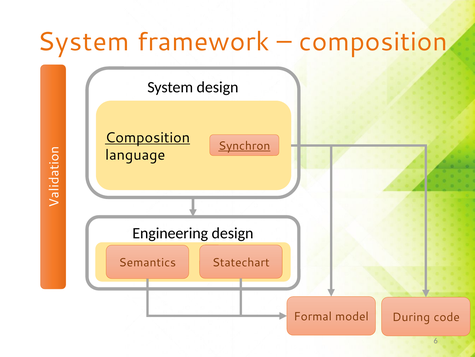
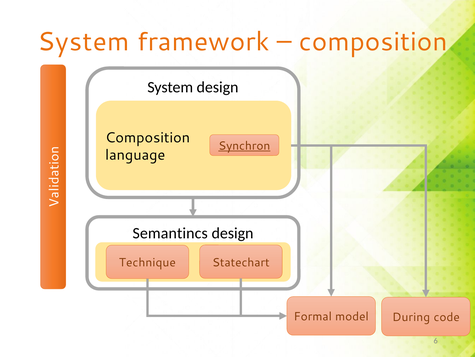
Composition underline: present -> none (148, 137)
Engineering: Engineering -> Semantincs (170, 233)
Semantics: Semantics -> Technique (147, 262)
